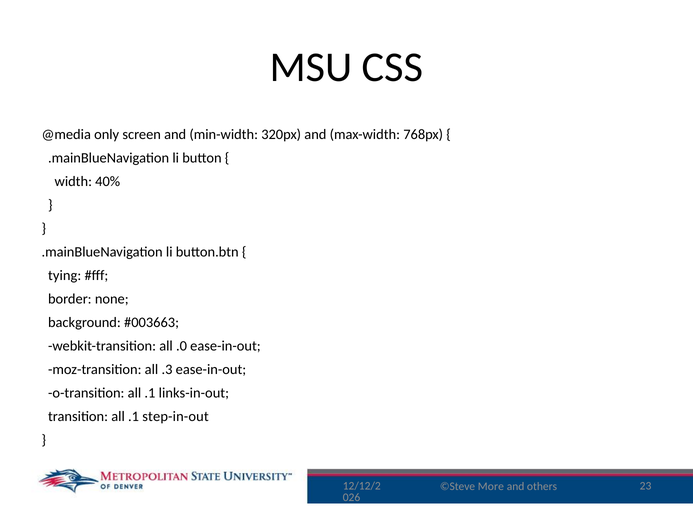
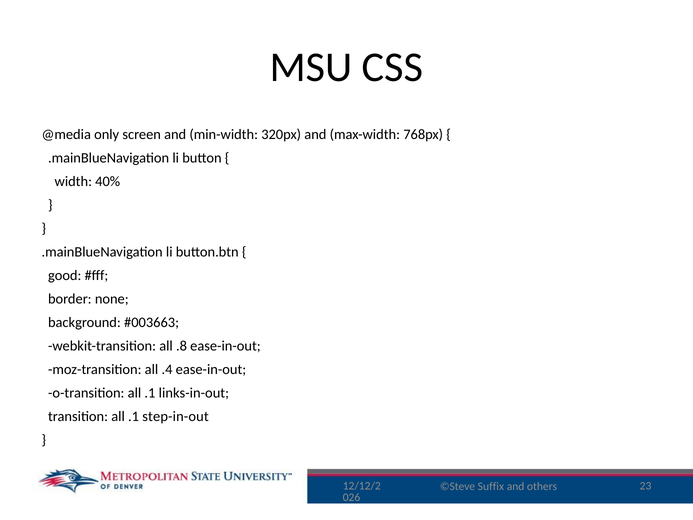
tying: tying -> good (65, 275)
.0: .0 -> .8 (182, 346)
.3: .3 -> .4 (167, 369)
More: More -> Suffix (491, 486)
